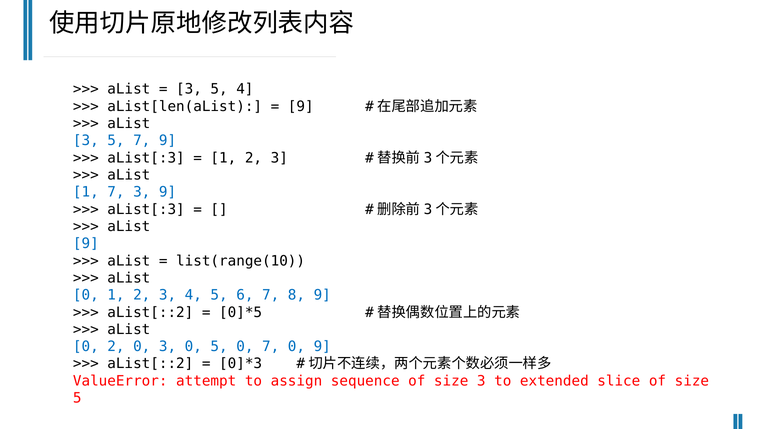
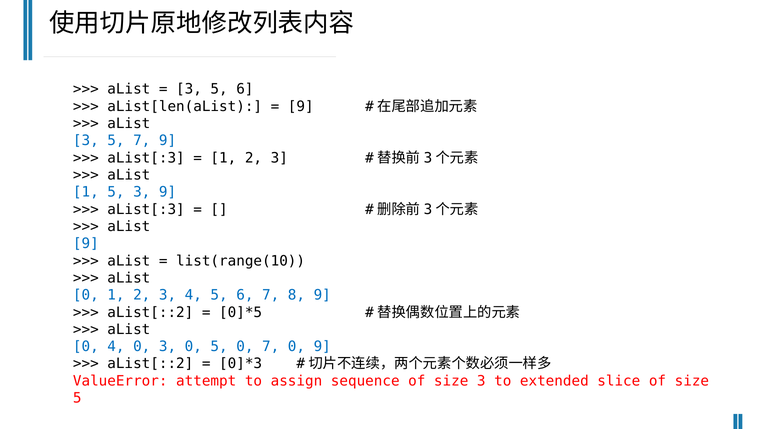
3 5 4: 4 -> 6 (245, 89)
1 7: 7 -> 5 (116, 192)
0 2: 2 -> 4 (116, 346)
